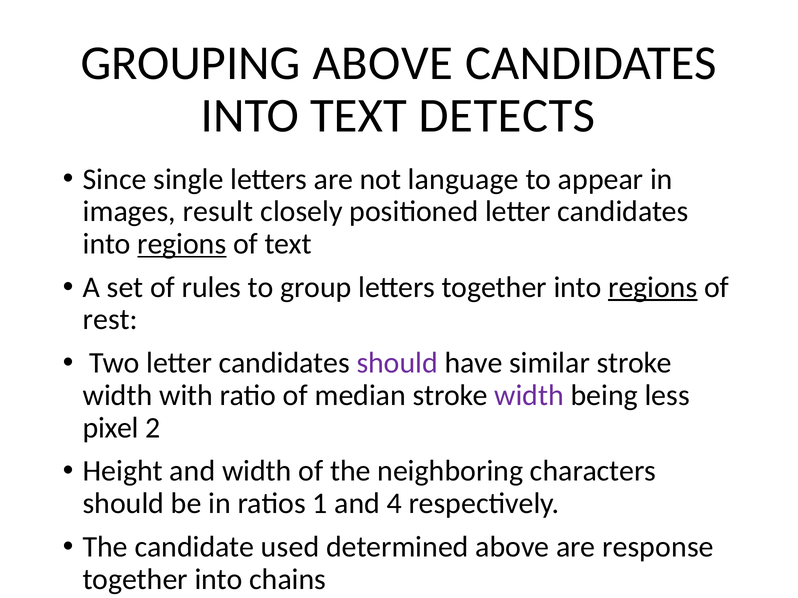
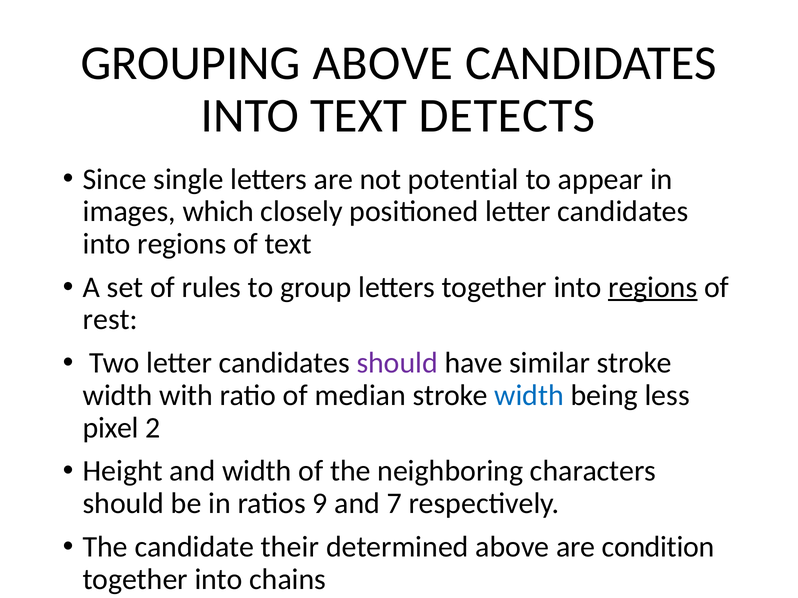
language: language -> potential (463, 179)
result: result -> which (218, 212)
regions underline: present -> none (182, 244)
width colour: purple -> blue (529, 396)
1: 1 -> 9 (320, 504)
4: 4 -> 7 (394, 504)
used: used -> their (290, 547)
response: response -> condition (658, 547)
